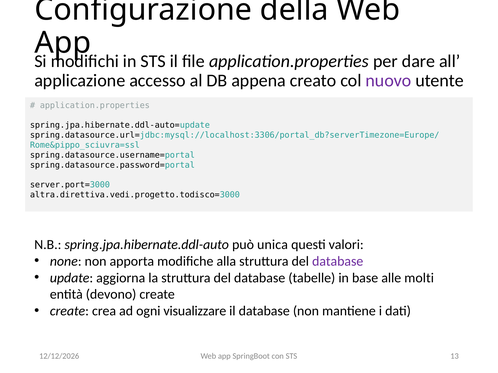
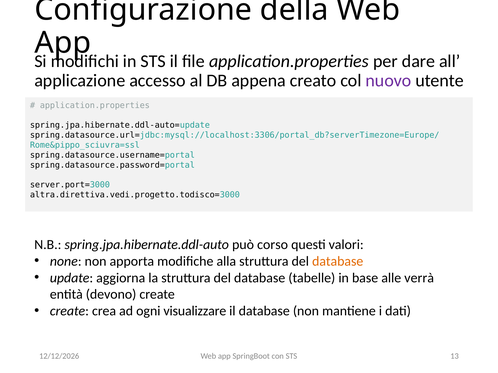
unica: unica -> corso (273, 245)
database colour: purple -> orange (338, 262)
molti: molti -> verrà (419, 278)
